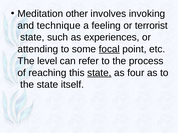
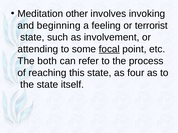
technique: technique -> beginning (59, 26)
experiences: experiences -> involvement (112, 37)
level: level -> both (47, 61)
state underline: present -> none (99, 73)
